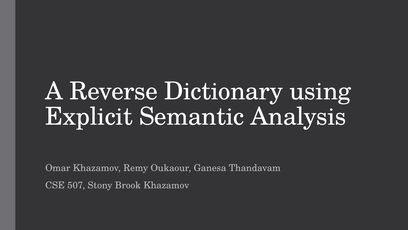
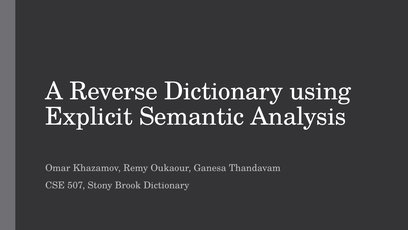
Brook Khazamov: Khazamov -> Dictionary (166, 185)
